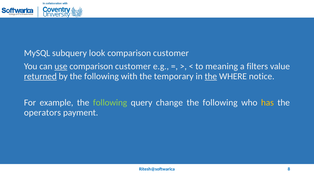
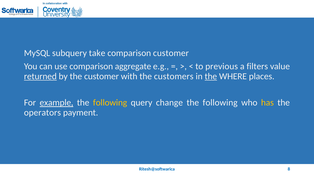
look: look -> take (97, 53)
use underline: present -> none (61, 66)
customer: customer -> aggregate (133, 66)
meaning: meaning -> previous (222, 66)
by the following: following -> customer (102, 76)
temporary: temporary -> customers (174, 76)
notice: notice -> places (262, 76)
example underline: none -> present (56, 102)
following colour: light green -> yellow (110, 102)
